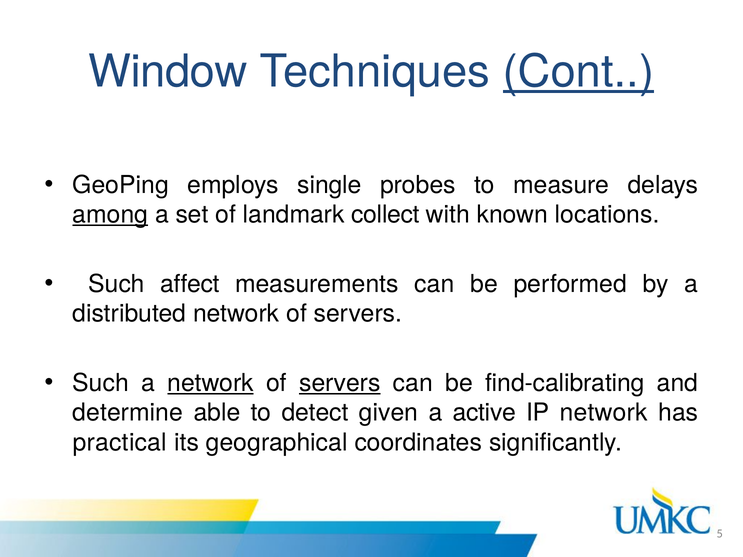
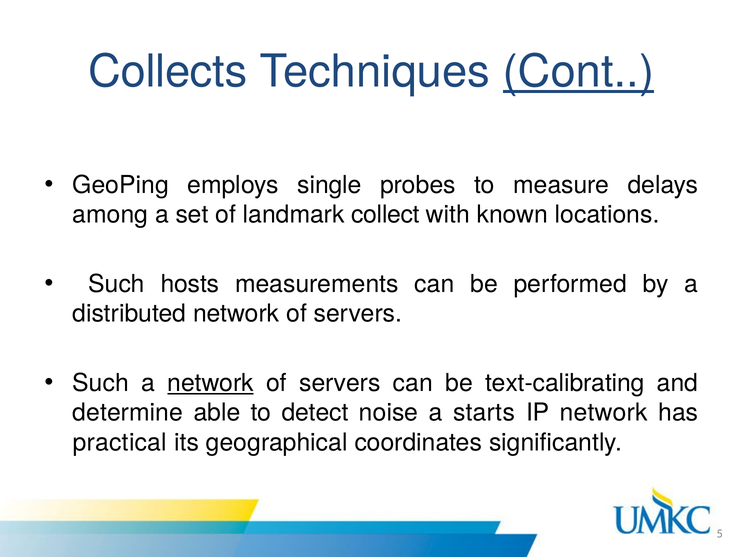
Window: Window -> Collects (168, 72)
among underline: present -> none (110, 215)
affect: affect -> hosts (190, 284)
servers underline: present -> none (340, 383)
find-calibrating: find-calibrating -> text-calibrating (565, 383)
given: given -> noise (389, 413)
active: active -> starts (484, 413)
